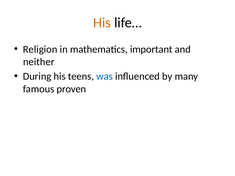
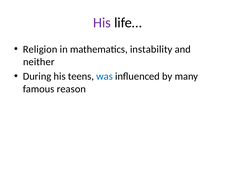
His colour: orange -> purple (102, 23)
important: important -> instability (151, 49)
proven: proven -> reason (71, 89)
